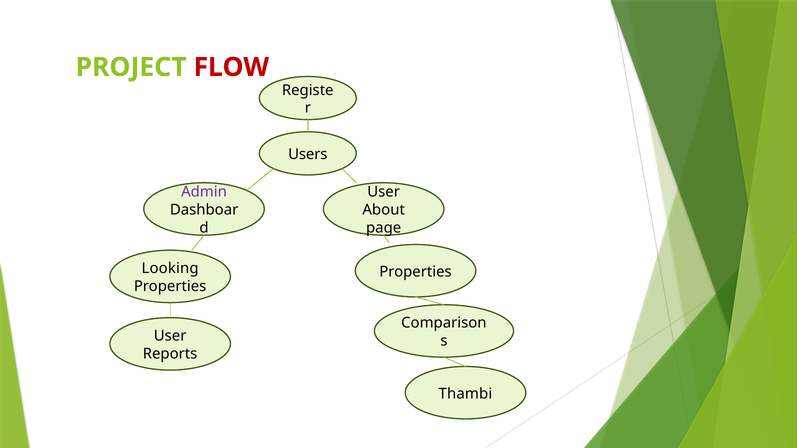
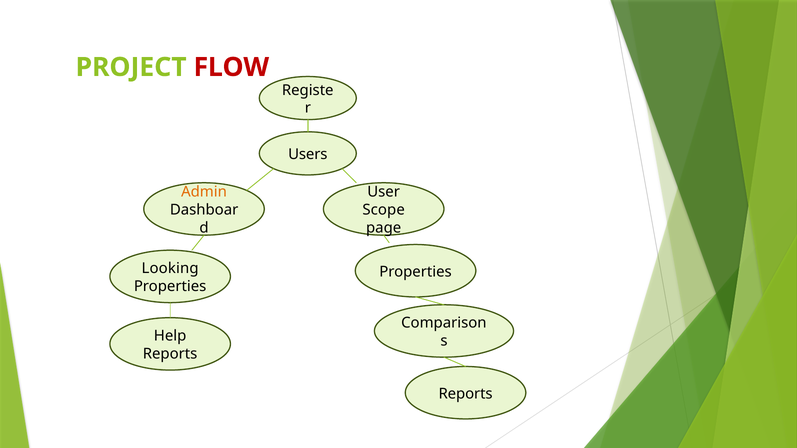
Admin colour: purple -> orange (204, 192)
About: About -> Scope (384, 210)
User: User -> Help (170, 336)
Thambi: Thambi -> Reports (466, 394)
